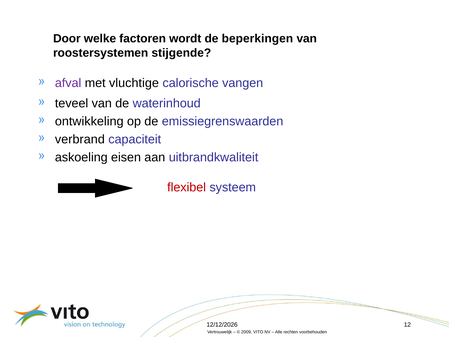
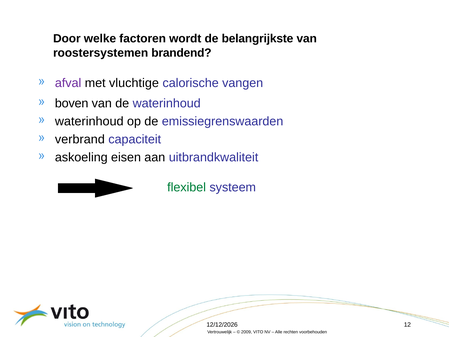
beperkingen: beperkingen -> belangrijkste (257, 39)
stijgende: stijgende -> brandend (181, 53)
teveel: teveel -> boven (72, 103)
ontwikkeling: ontwikkeling -> waterinhoud (89, 121)
flexibel colour: red -> green (187, 187)
